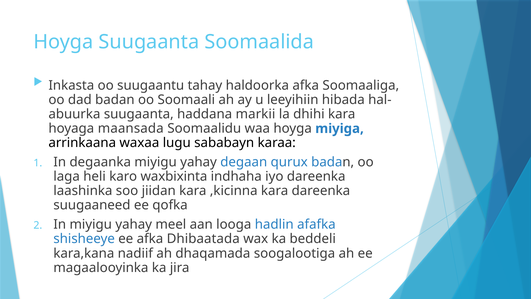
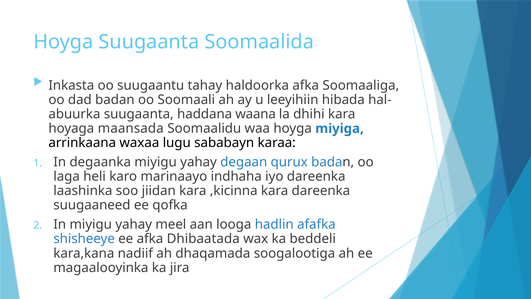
markii: markii -> waana (256, 114)
waxbixinta: waxbixinta -> marinaayo (174, 176)
